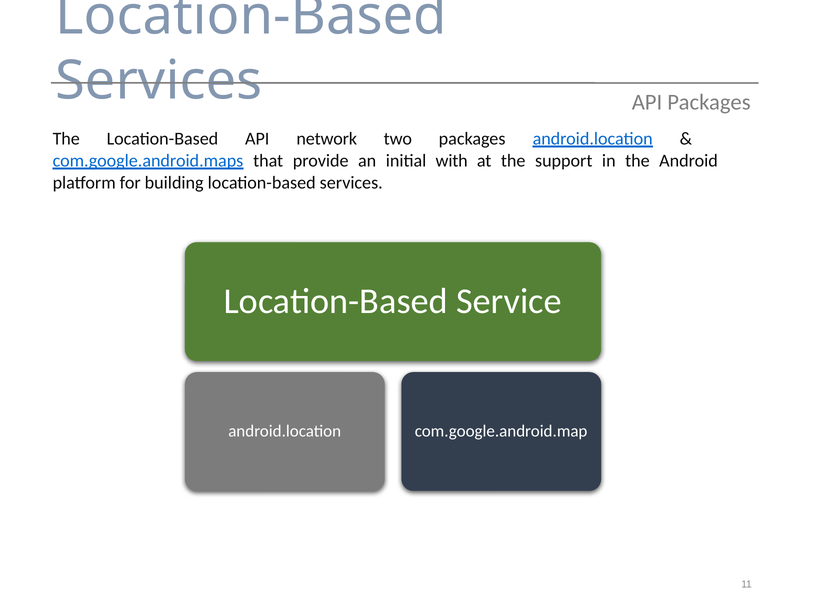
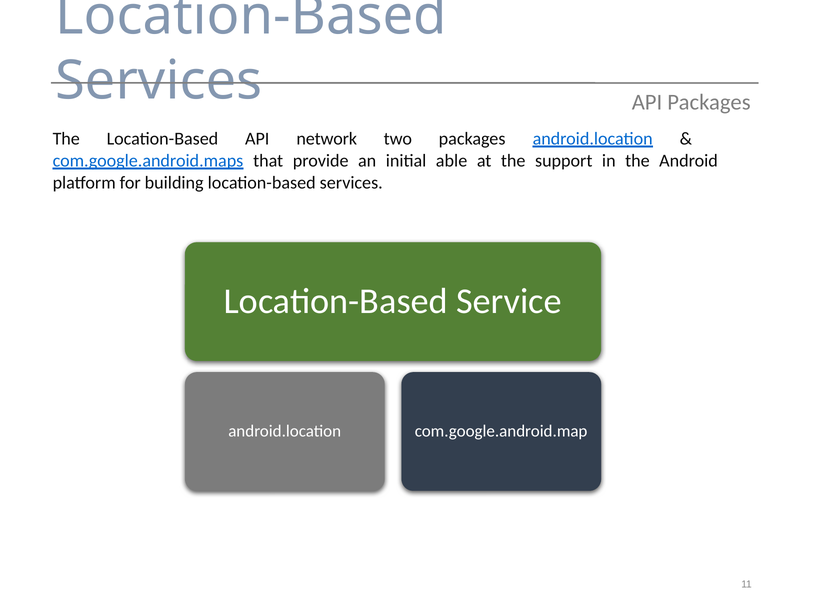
with: with -> able (452, 161)
